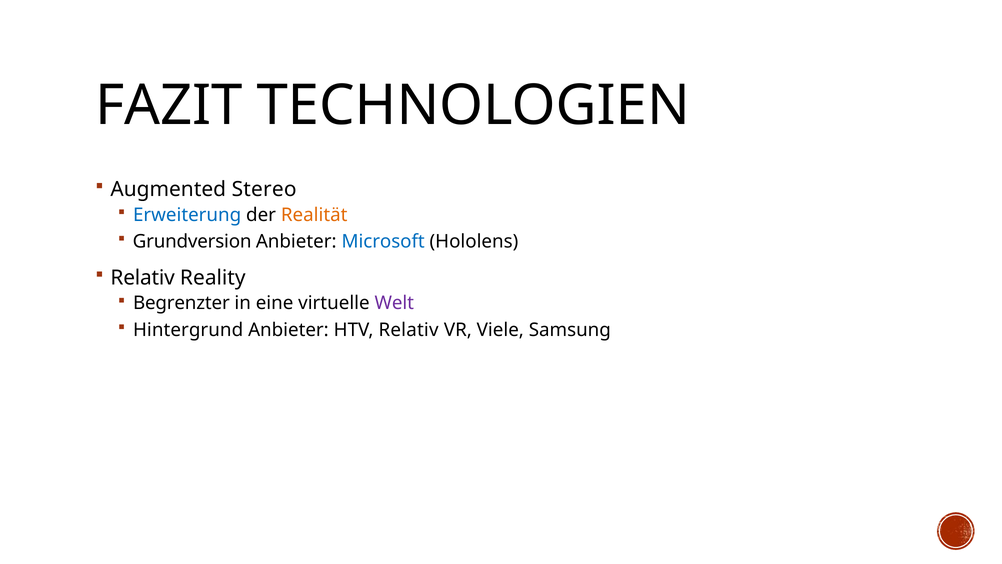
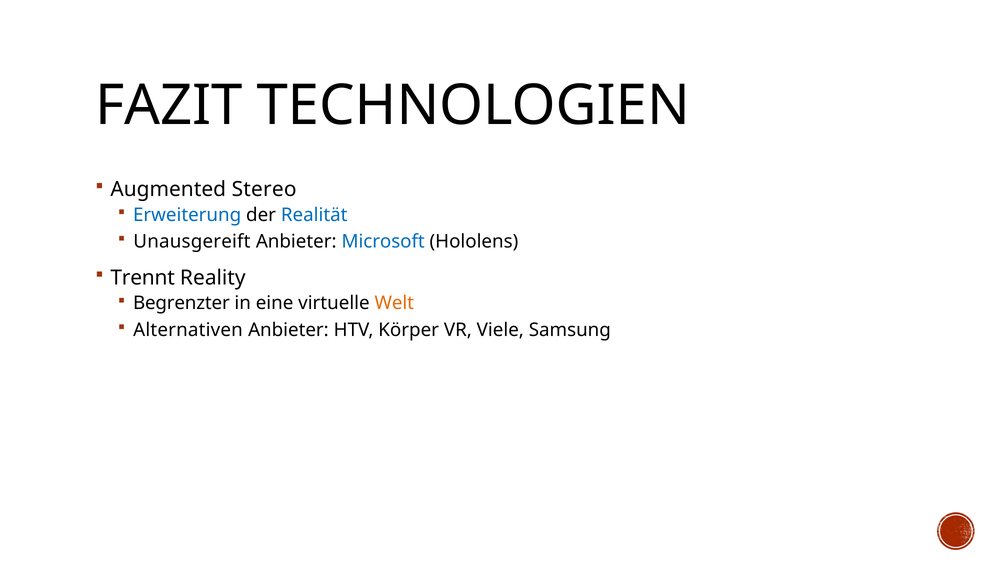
Realität colour: orange -> blue (314, 215)
Grundversion: Grundversion -> Unausgereift (192, 241)
Relativ: Relativ -> Trennt (143, 277)
Welt colour: purple -> orange (394, 303)
Hintergrund: Hintergrund -> Alternativen (188, 330)
HTV Relativ: Relativ -> Körper (409, 330)
